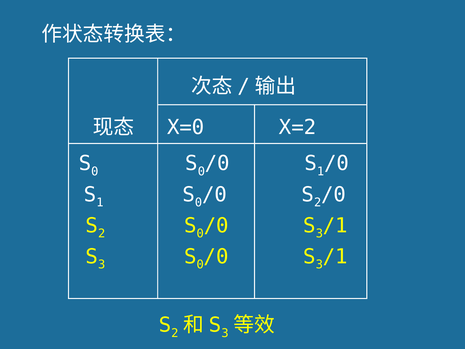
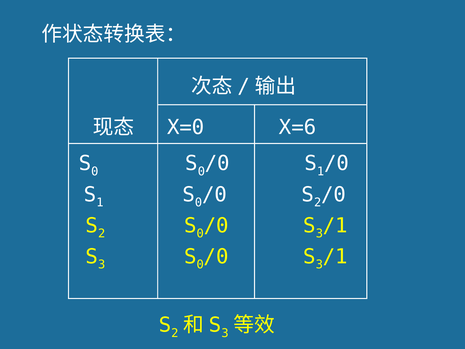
X=2: X=2 -> X=6 (298, 127)
